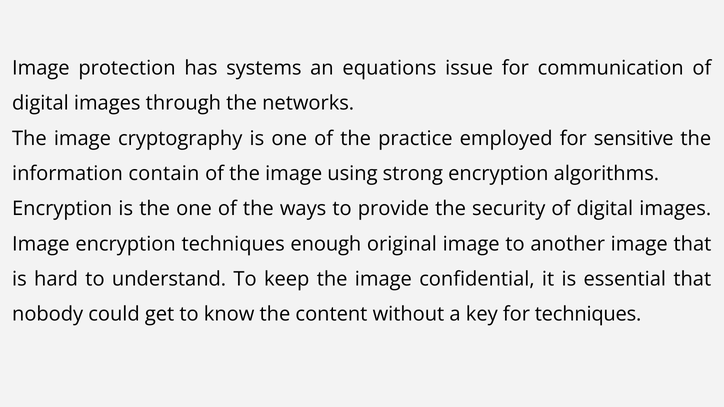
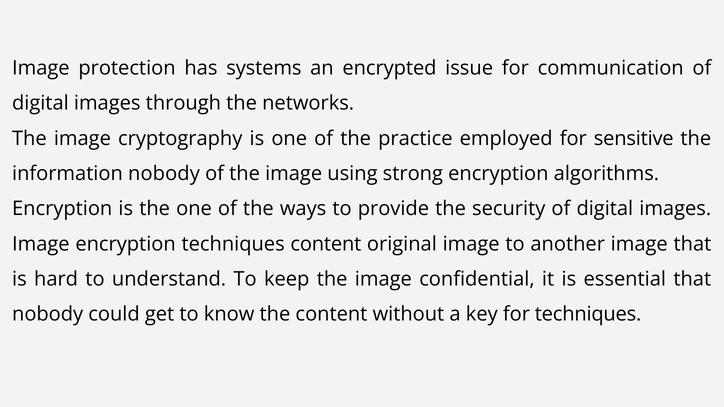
equations: equations -> encrypted (389, 68)
information contain: contain -> nobody (164, 174)
techniques enough: enough -> content (326, 244)
